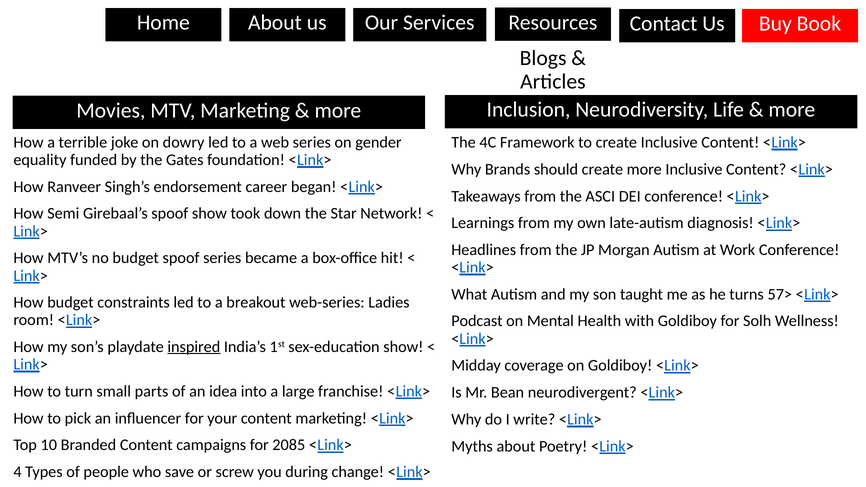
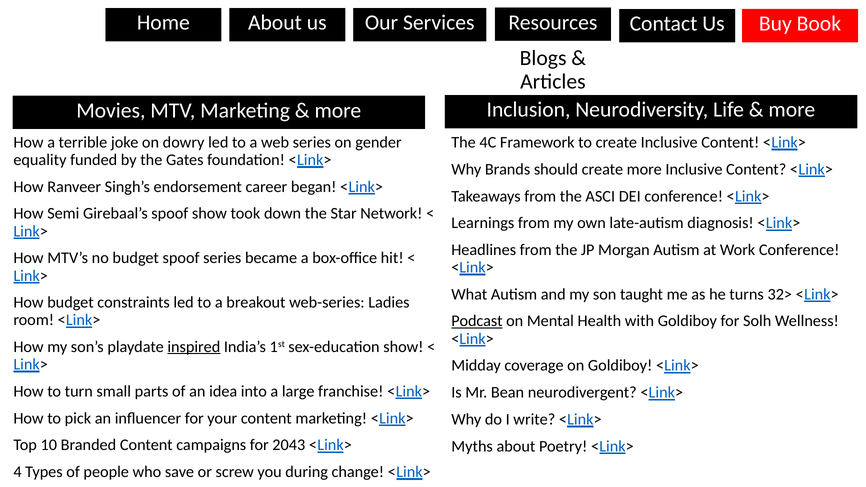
57>: 57> -> 32> (780, 294)
Podcast underline: none -> present (477, 321)
2085: 2085 -> 2043 (289, 445)
